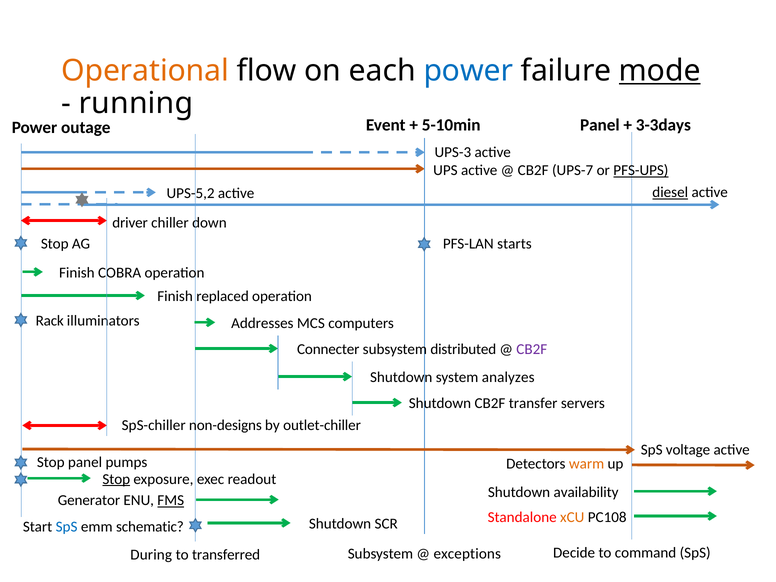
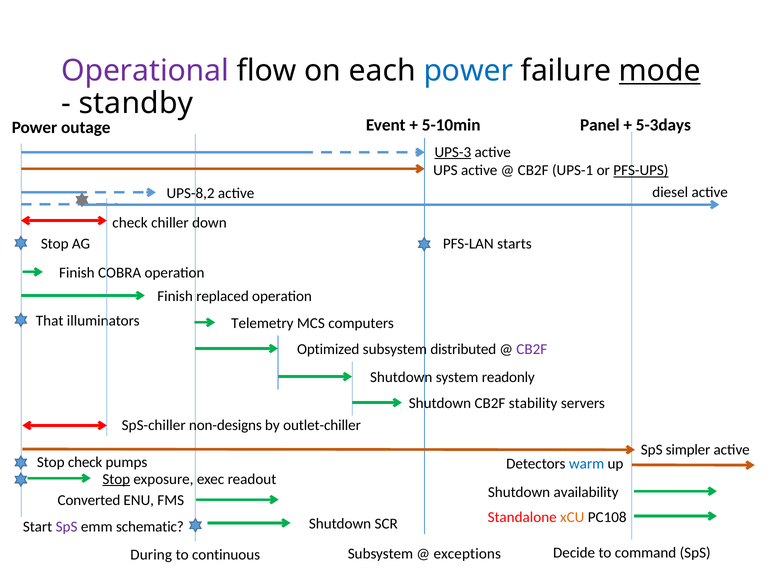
Operational colour: orange -> purple (145, 71)
running: running -> standby (136, 103)
3-3days: 3-3days -> 5-3days (663, 125)
UPS-3 underline: none -> present (453, 152)
UPS-7: UPS-7 -> UPS-1 (573, 171)
UPS-5,2: UPS-5,2 -> UPS-8,2 (191, 193)
diesel underline: present -> none (670, 192)
driver: driver -> check (130, 223)
Rack: Rack -> That (50, 321)
Addresses: Addresses -> Telemetry (262, 323)
Connecter: Connecter -> Optimized (328, 349)
analyzes: analyzes -> readonly (508, 377)
transfer: transfer -> stability (533, 403)
voltage: voltage -> simpler (688, 450)
Stop panel: panel -> check (85, 462)
warm colour: orange -> blue (587, 464)
Generator: Generator -> Converted (89, 500)
FMS underline: present -> none (171, 500)
SpS colour: blue -> purple (67, 527)
transferred: transferred -> continuous (226, 555)
